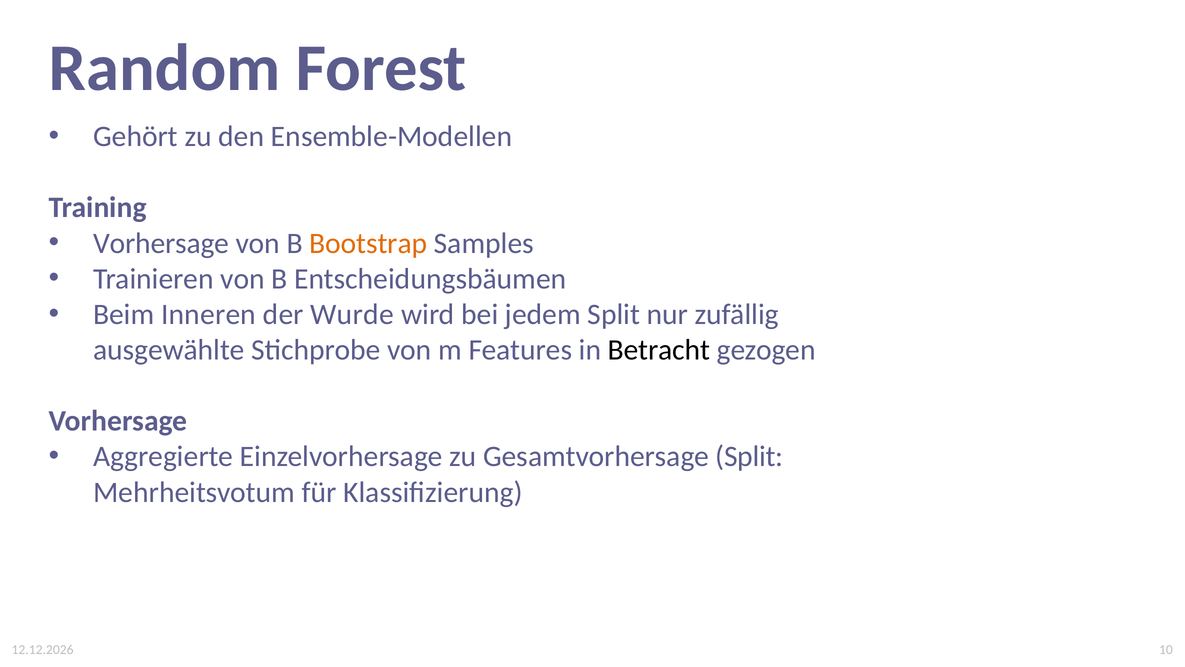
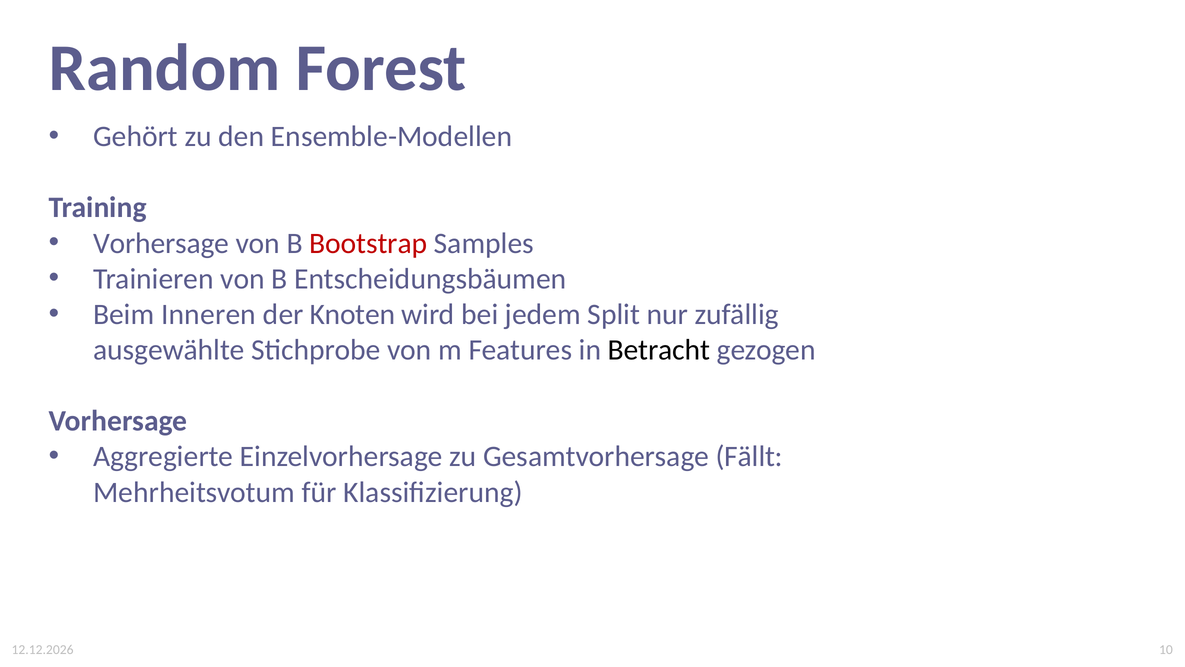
Bootstrap colour: orange -> red (368, 243)
Wurde: Wurde -> Knoten (352, 314)
Gesamtvorhersage Split: Split -> Fällt (749, 456)
